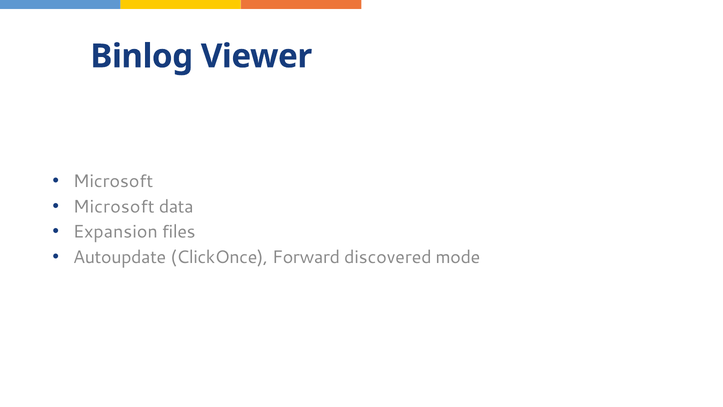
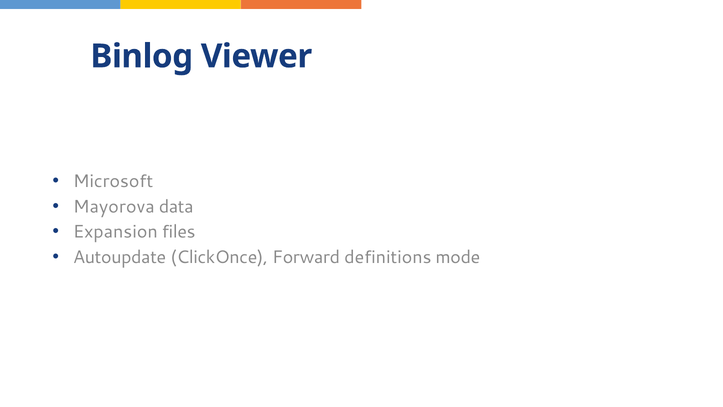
Microsoft: Microsoft -> Mayorova (114, 207)
discovered: discovered -> definitions (388, 257)
